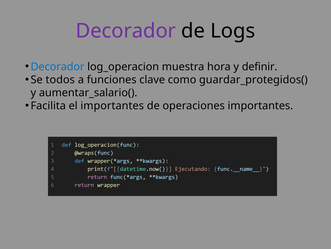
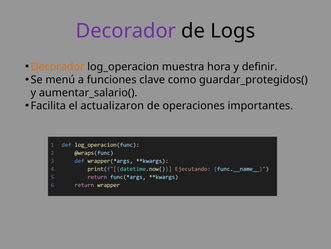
Decorador colour: blue -> orange (58, 66)
todos: todos -> menú (60, 79)
el importantes: importantes -> actualizaron (112, 105)
